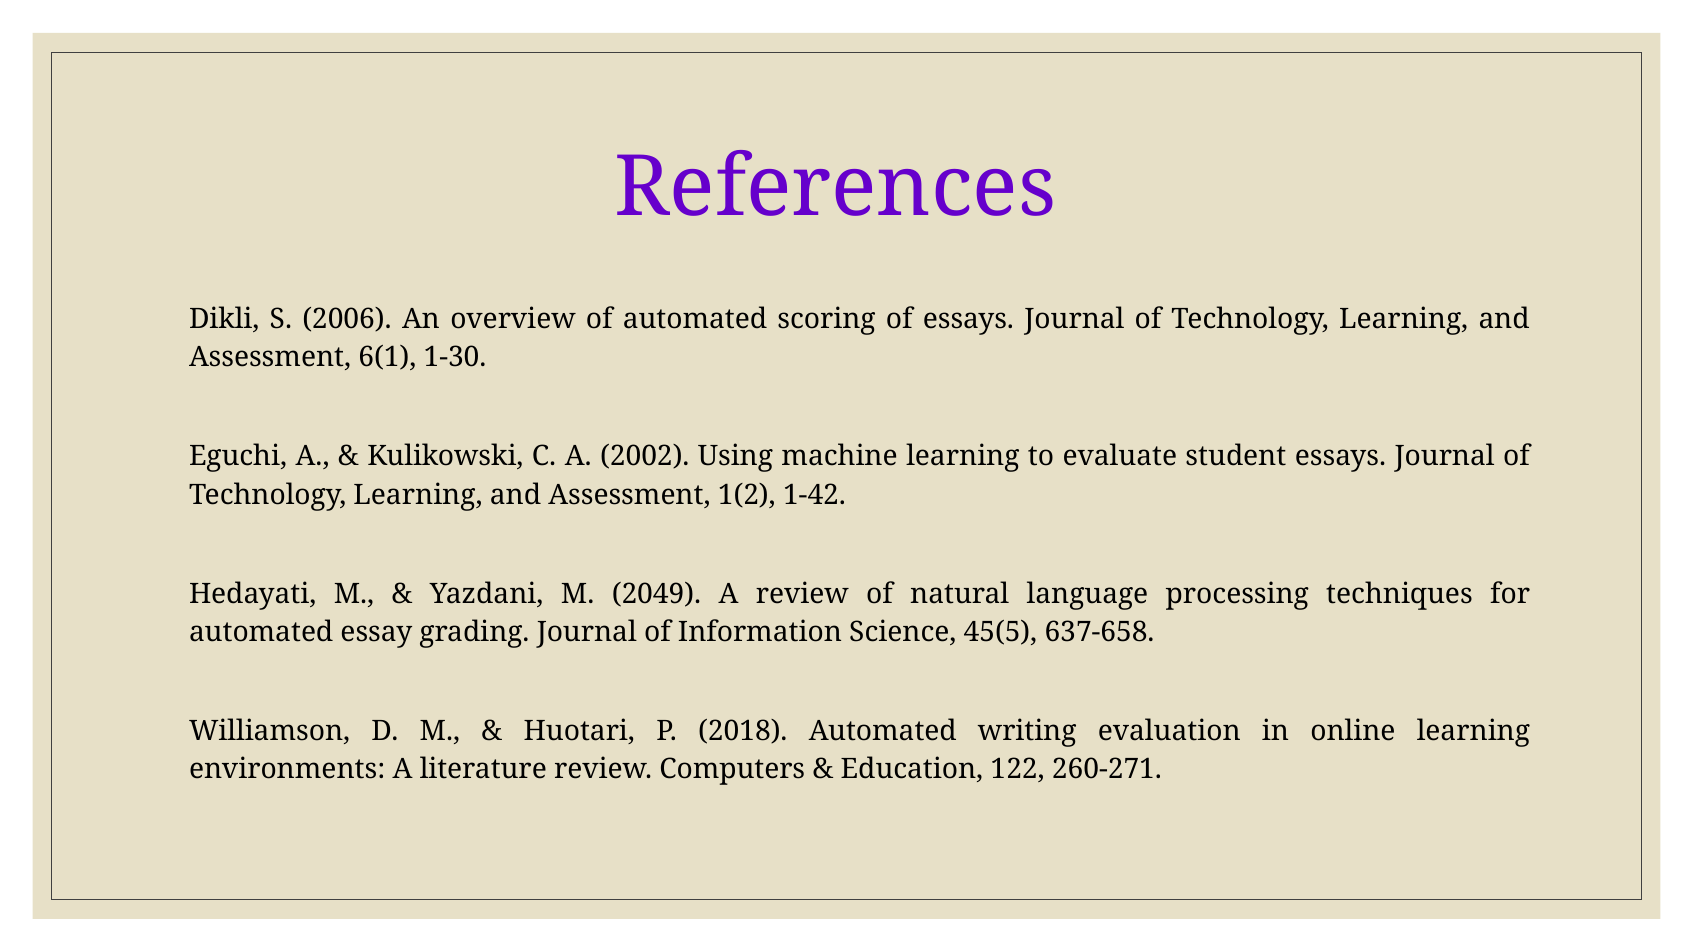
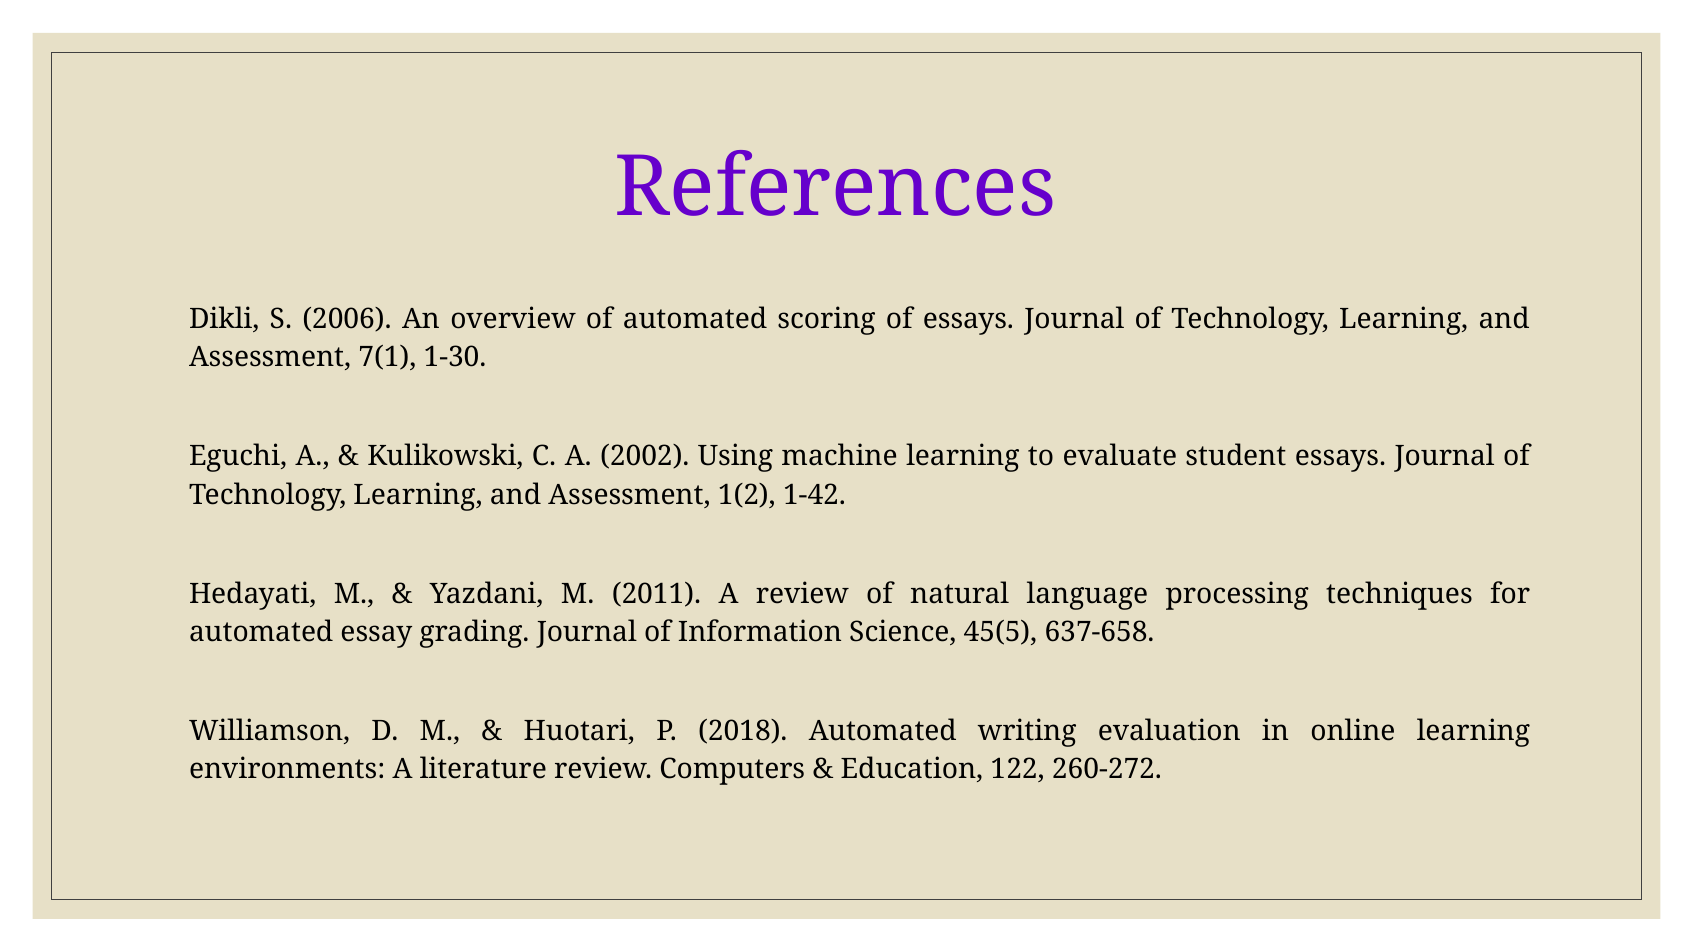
6(1: 6(1 -> 7(1 (387, 357)
2049: 2049 -> 2011 (656, 594)
260-271: 260-271 -> 260-272 (1107, 770)
